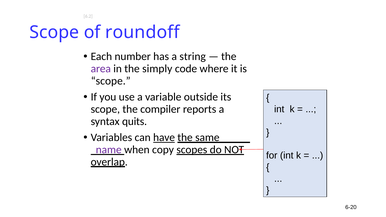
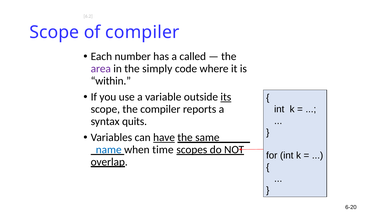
of roundoff: roundoff -> compiler (142, 32)
string: string -> called (193, 57)
scope: scope -> within (111, 81)
its underline: none -> present (226, 97)
name colour: purple -> blue (109, 150)
copy: copy -> time (163, 150)
